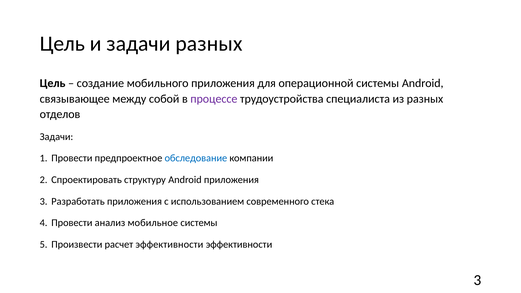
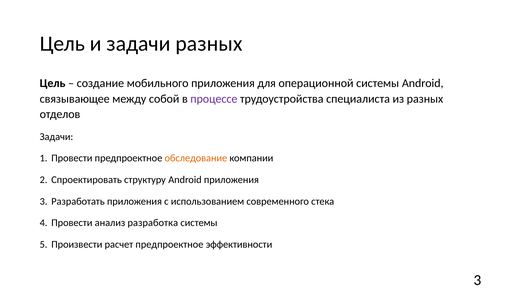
обследование colour: blue -> orange (196, 158)
мобильное: мобильное -> разработка (153, 223)
расчет эффективности: эффективности -> предпроектное (169, 245)
